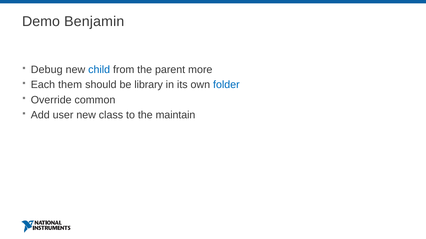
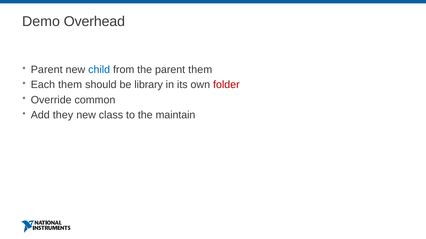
Benjamin: Benjamin -> Overhead (94, 21)
Debug: Debug -> Parent (47, 70)
parent more: more -> them (200, 70)
folder colour: blue -> red (226, 85)
user: user -> they (63, 115)
